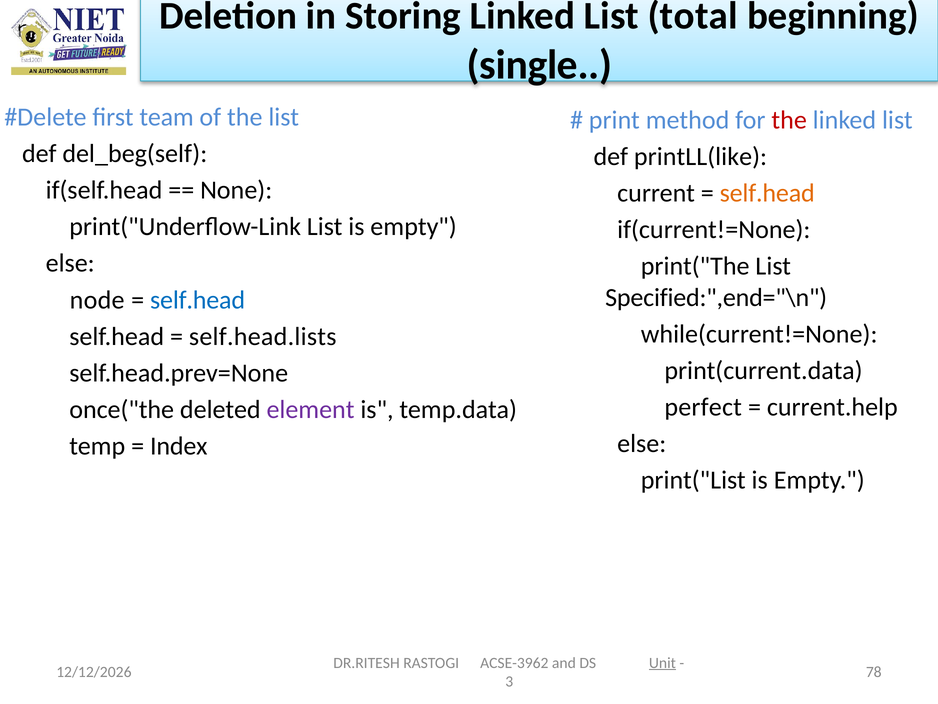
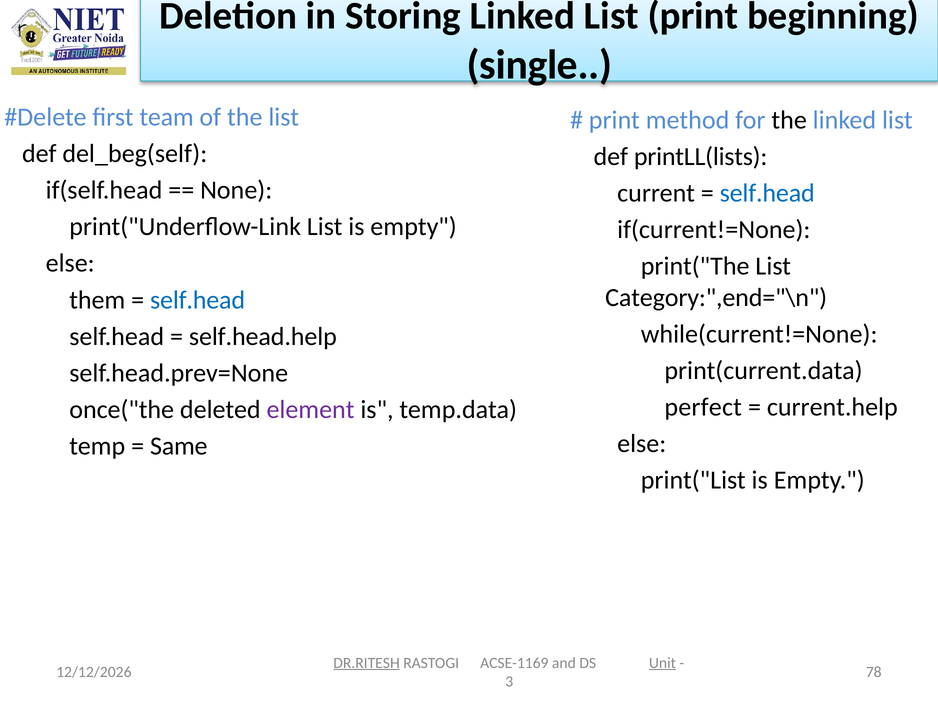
List total: total -> print (693, 16)
the colour: red -> black (789, 120)
printLL(like: printLL(like -> printLL(lists (701, 157)
self.head colour: orange -> blue (767, 193)
Specified:",end="\n: Specified:",end="\n -> Category:",end="\n (716, 297)
node: node -> them (97, 300)
self.head.lists: self.head.lists -> self.head.help (263, 336)
Index: Index -> Same (179, 446)
DR.RITESH underline: none -> present (367, 662)
ACSE-3962: ACSE-3962 -> ACSE-1169 (514, 662)
